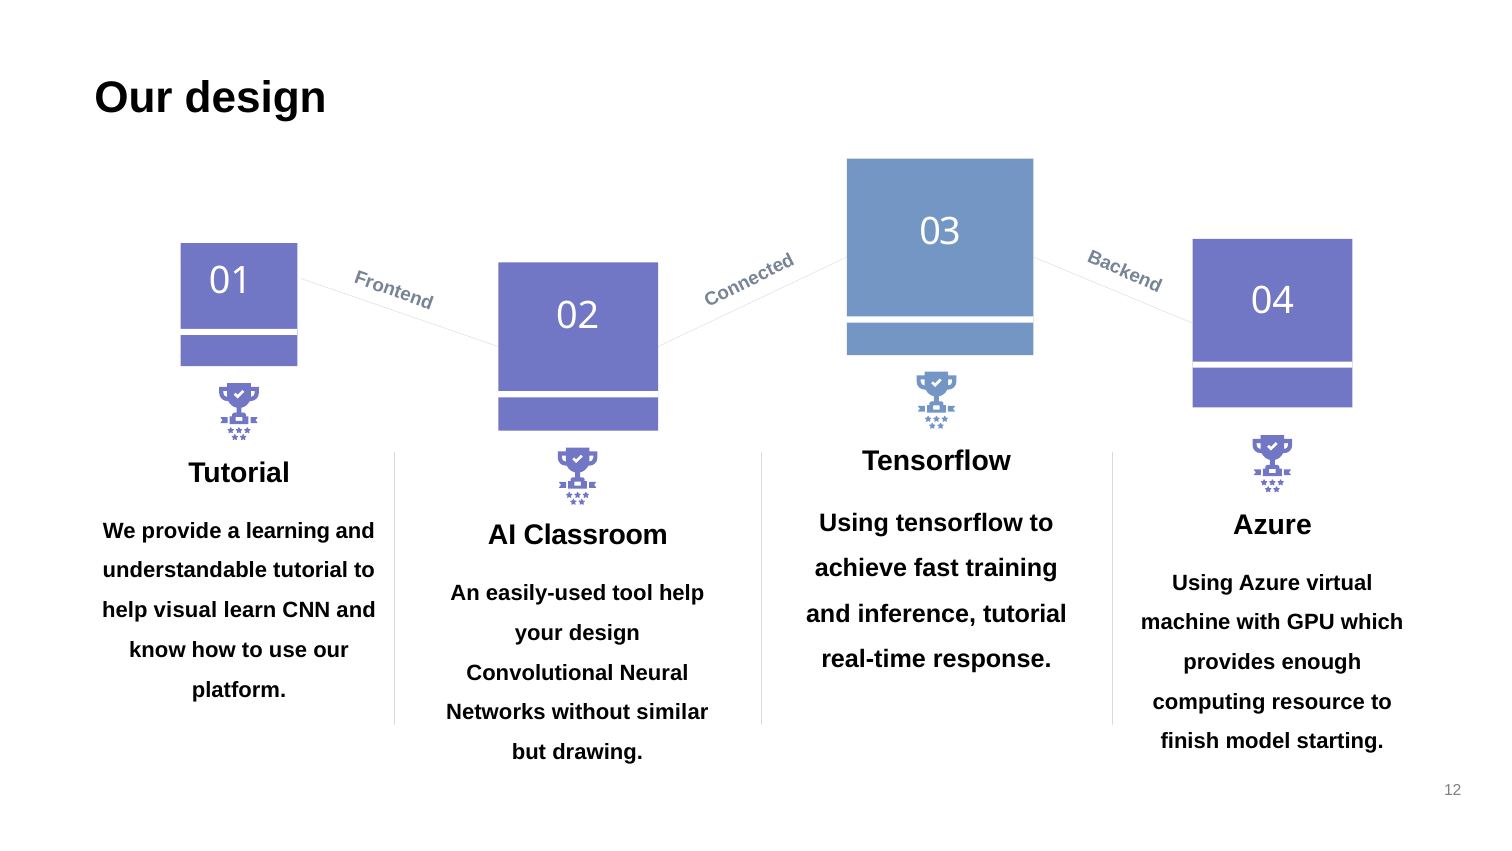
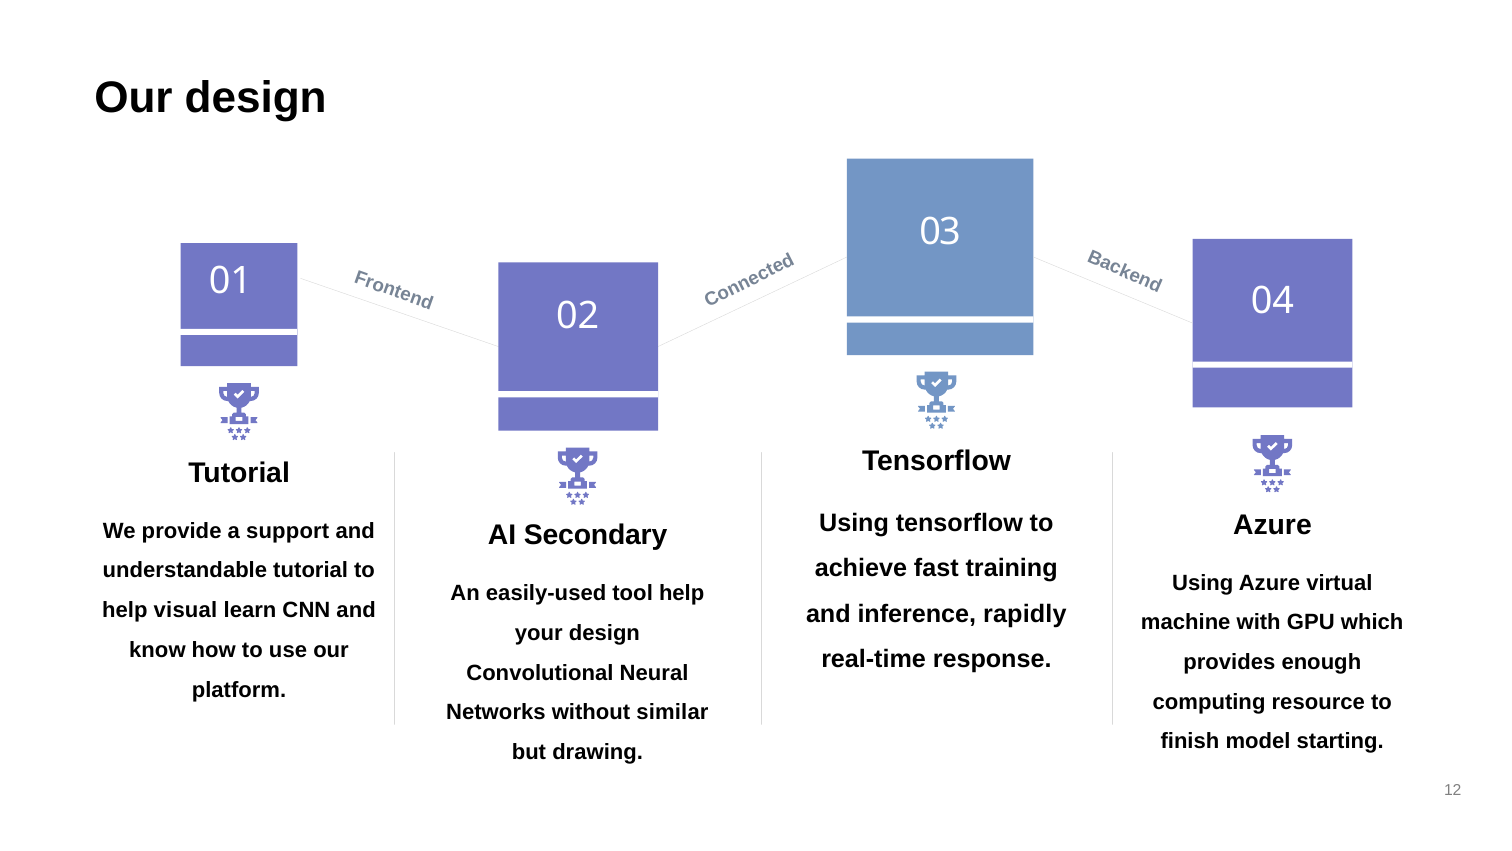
learning: learning -> support (288, 531)
Classroom: Classroom -> Secondary (596, 535)
inference tutorial: tutorial -> rapidly (1025, 614)
